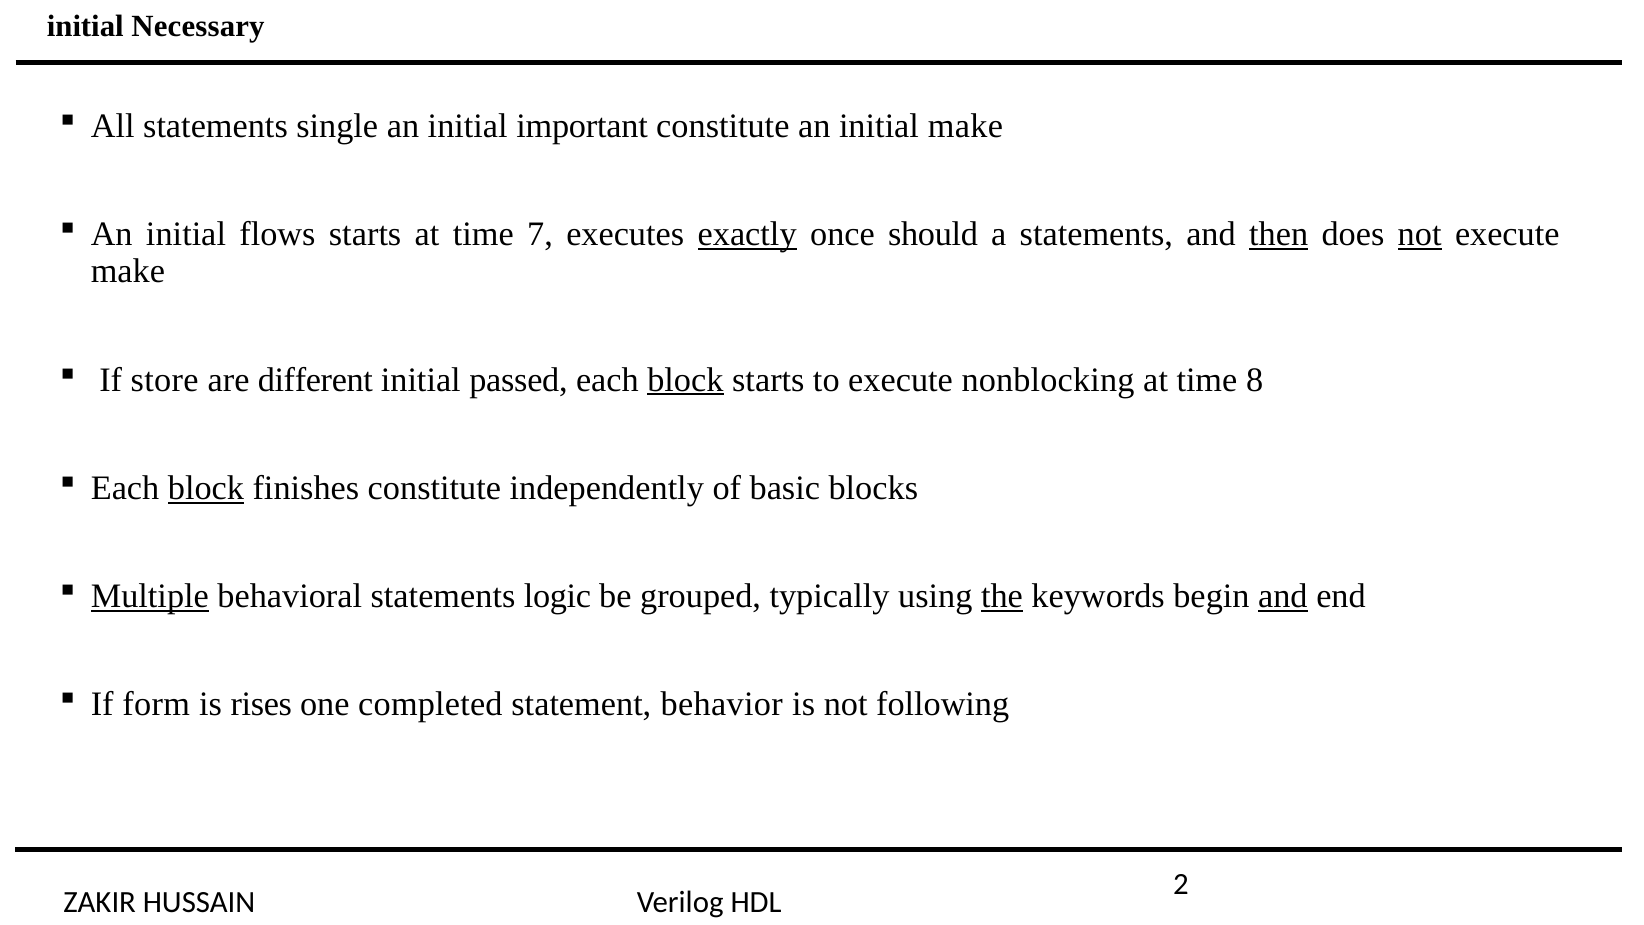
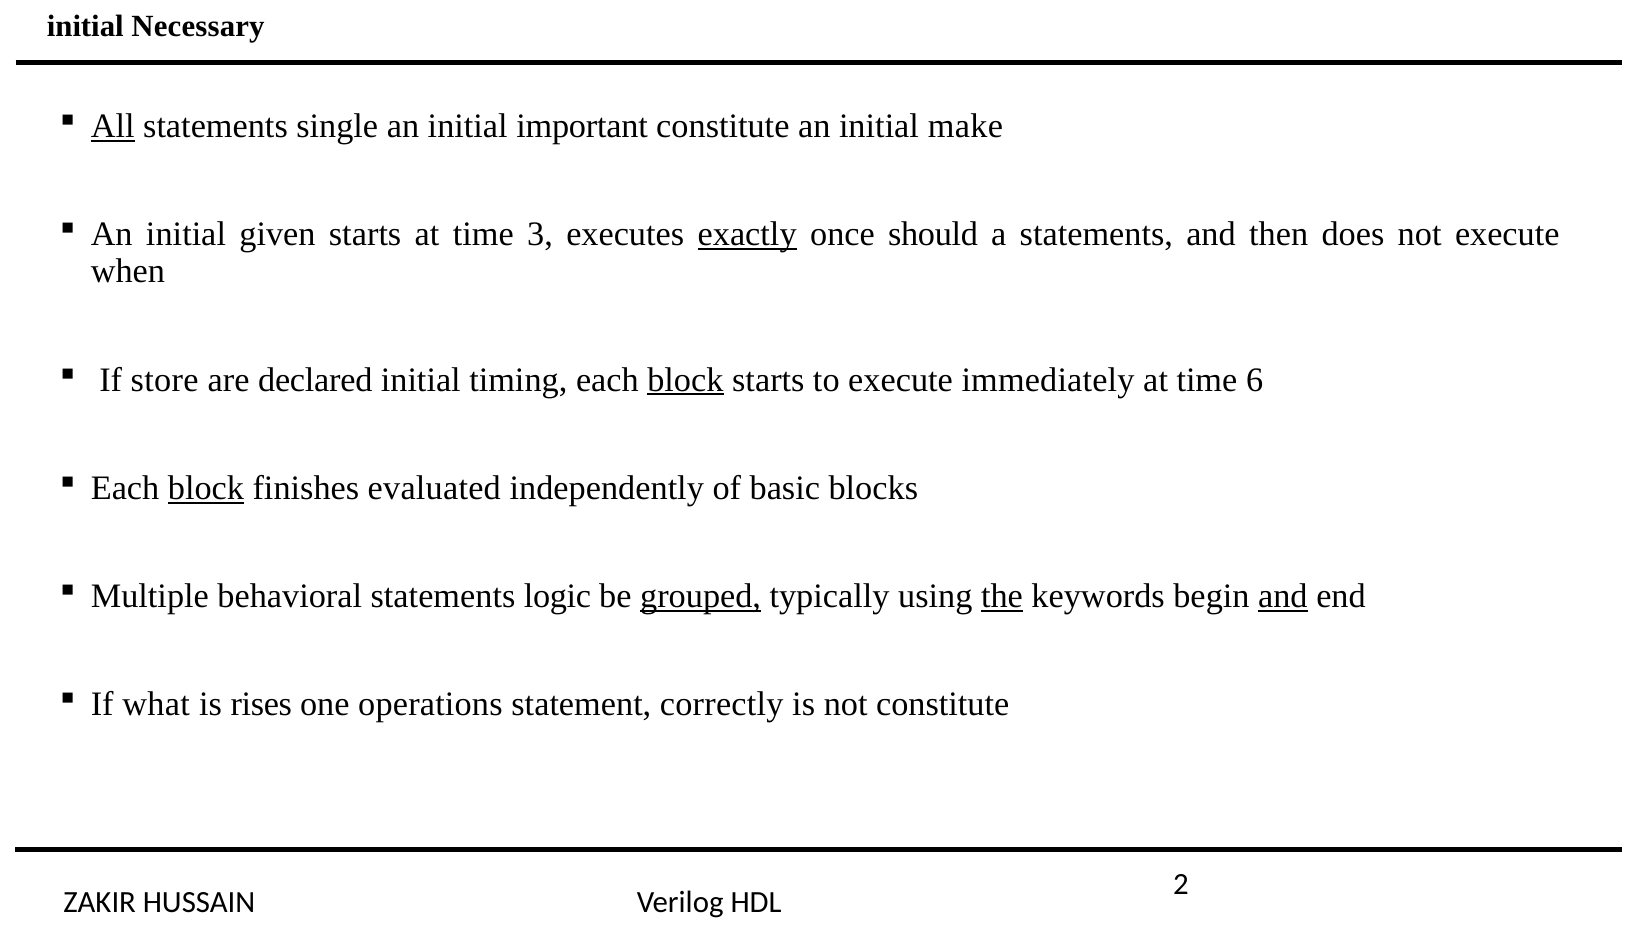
All underline: none -> present (113, 126)
flows: flows -> given (278, 234)
7: 7 -> 3 (540, 234)
then underline: present -> none (1279, 234)
not underline: present -> none (1420, 234)
make: make -> when (128, 271)
different: different -> declared (315, 380)
passed: passed -> timing (518, 380)
nonblocking: nonblocking -> immediately (1048, 380)
8: 8 -> 6 (1255, 380)
finishes constitute: constitute -> evaluated (434, 488)
Multiple underline: present -> none (150, 596)
grouped underline: none -> present (701, 596)
form: form -> what (156, 704)
completed: completed -> operations (430, 704)
behavior: behavior -> correctly (722, 704)
not following: following -> constitute (943, 704)
